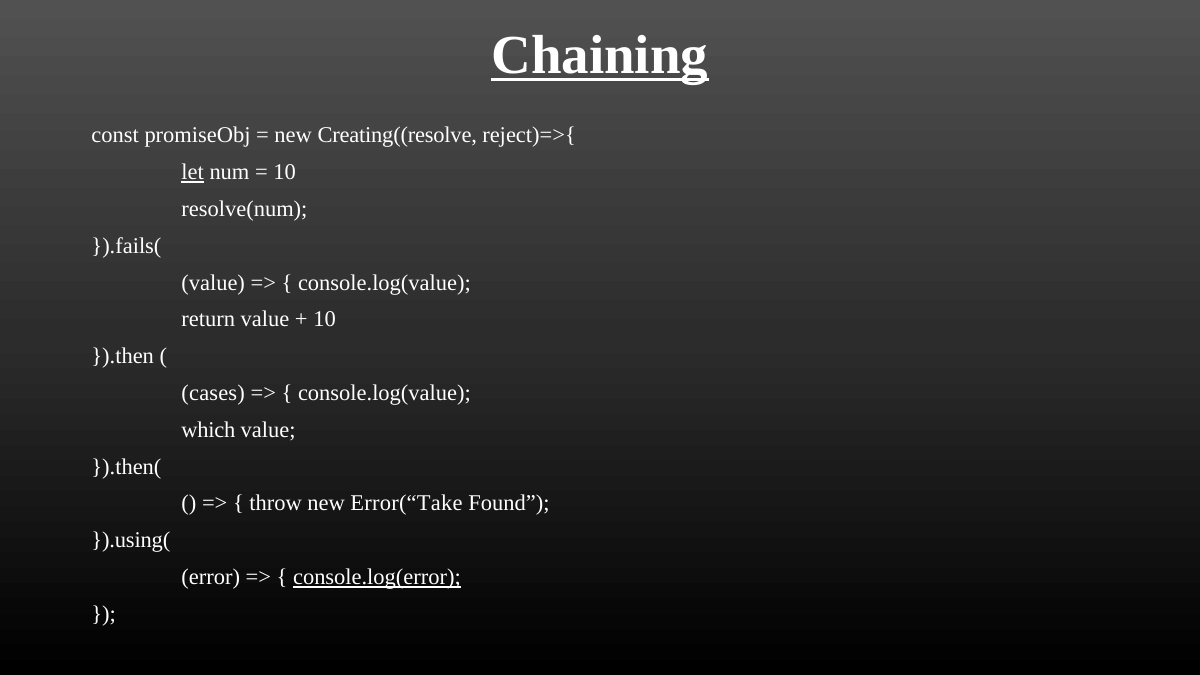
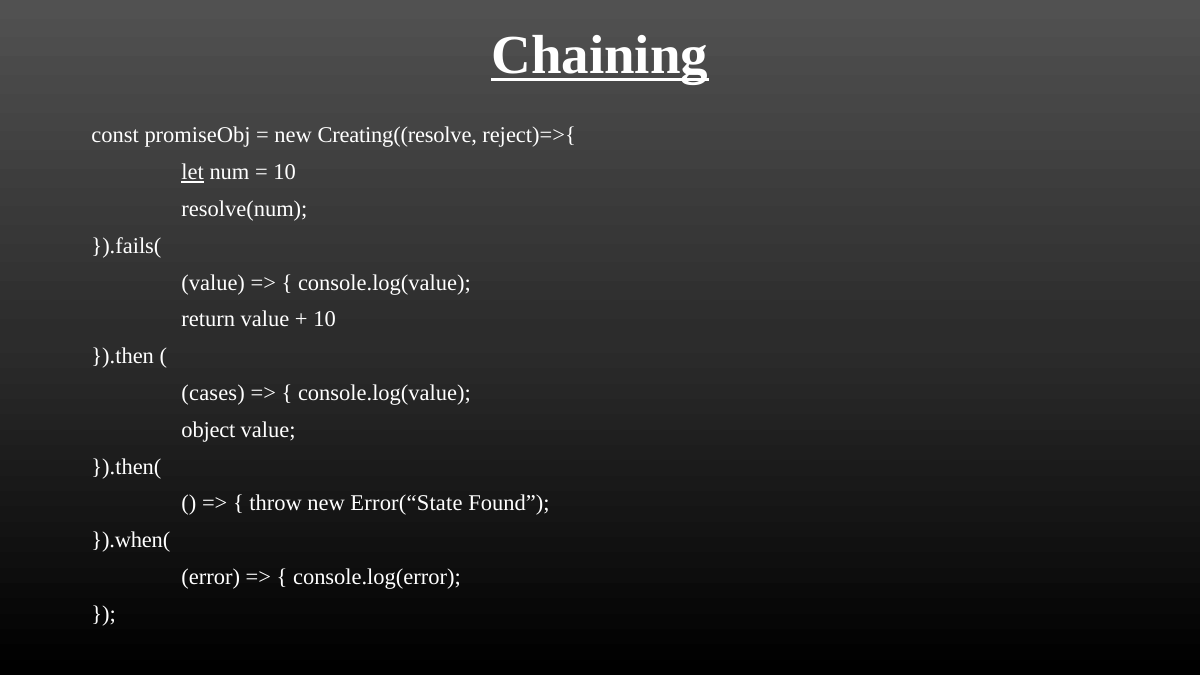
which: which -> object (208, 430)
Error(“Take: Error(“Take -> Error(“State (406, 504)
}).using(: }).using( -> }).when( (131, 540)
console.log(error underline: present -> none (377, 577)
